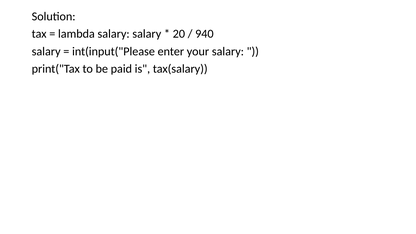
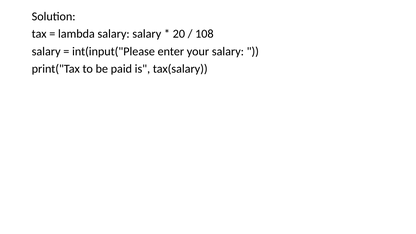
940: 940 -> 108 (204, 34)
